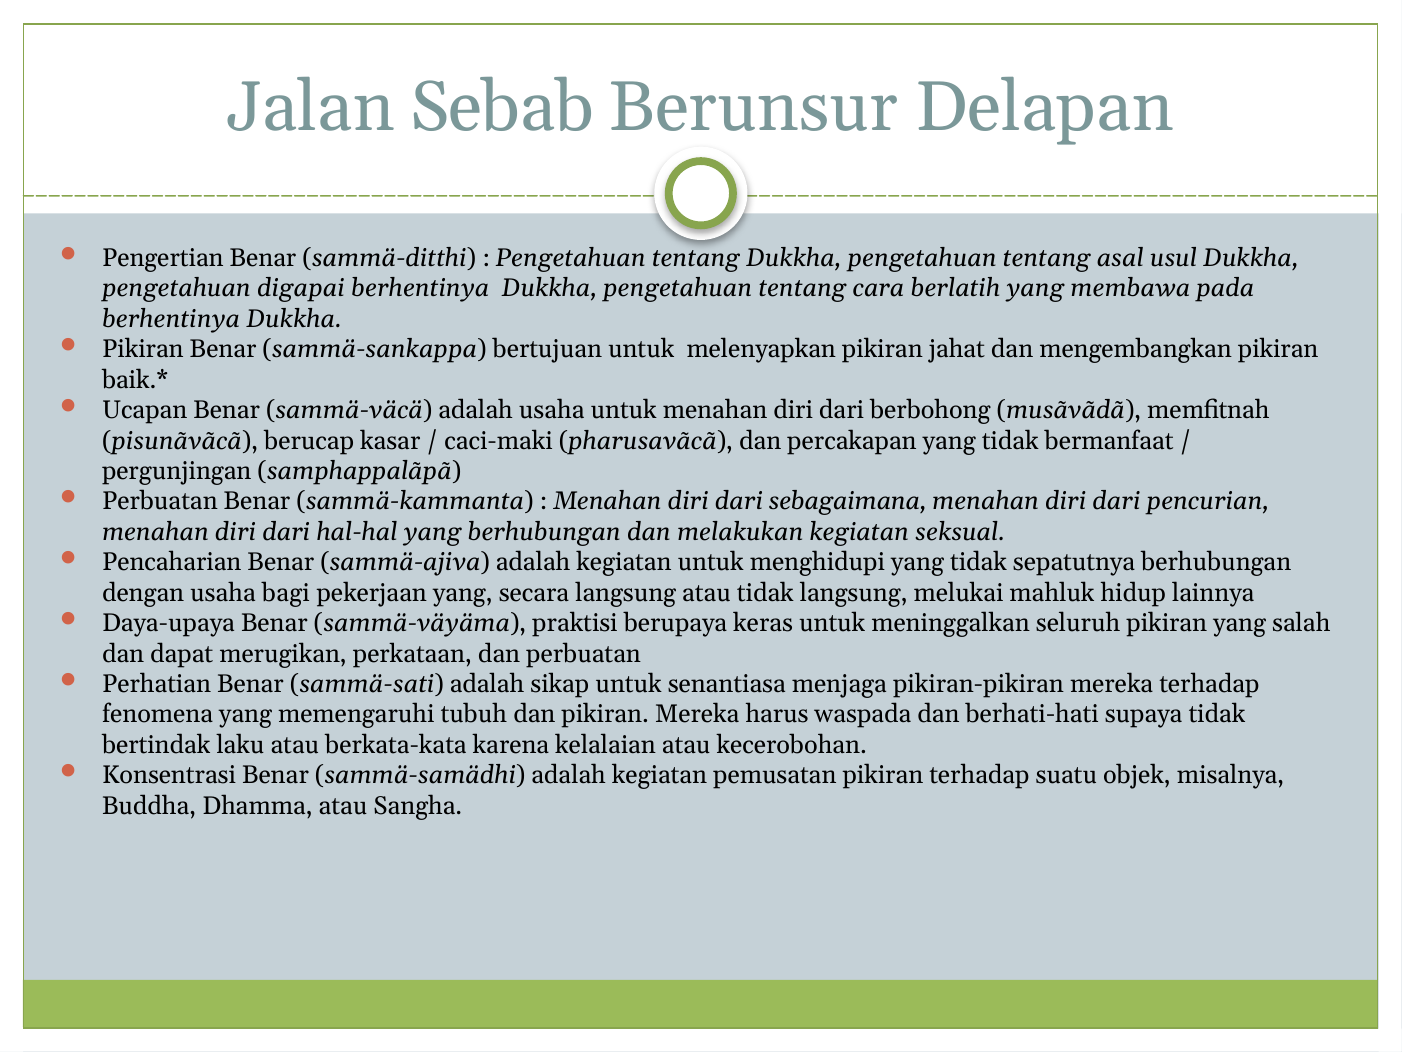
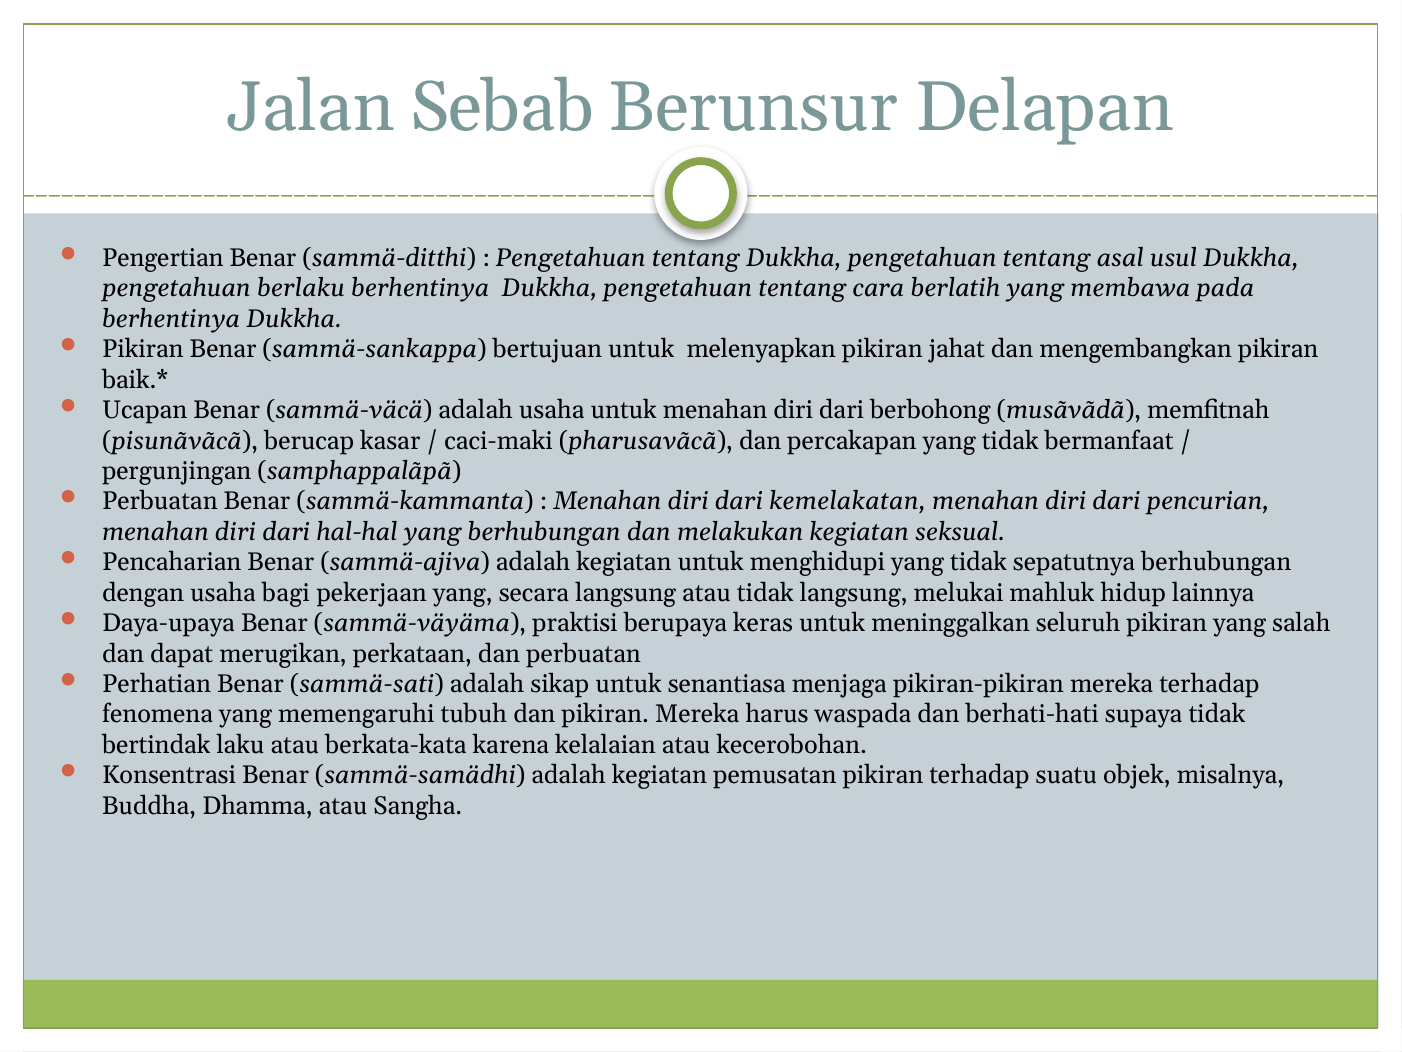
digapai: digapai -> berlaku (301, 288)
sebagaimana: sebagaimana -> kemelakatan (847, 501)
